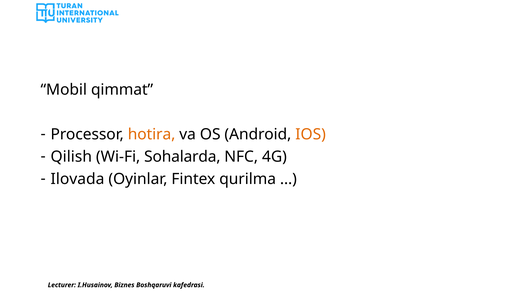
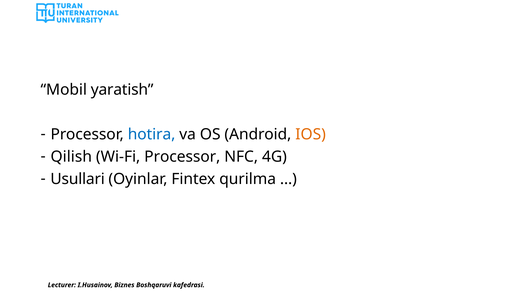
qimmat: qimmat -> yaratish (122, 90)
hotira colour: orange -> blue (152, 135)
Wi-Fi Sohalarda: Sohalarda -> Processor (182, 157)
Ilovada: Ilovada -> Usullari (78, 179)
